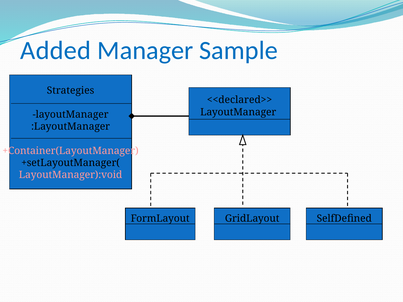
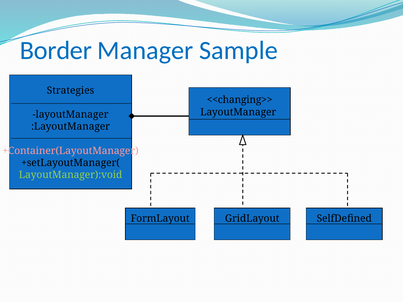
Added: Added -> Border (56, 51)
<<declared>>: <<declared>> -> <<changing>> (240, 100)
LayoutManager):void colour: pink -> light green (71, 175)
